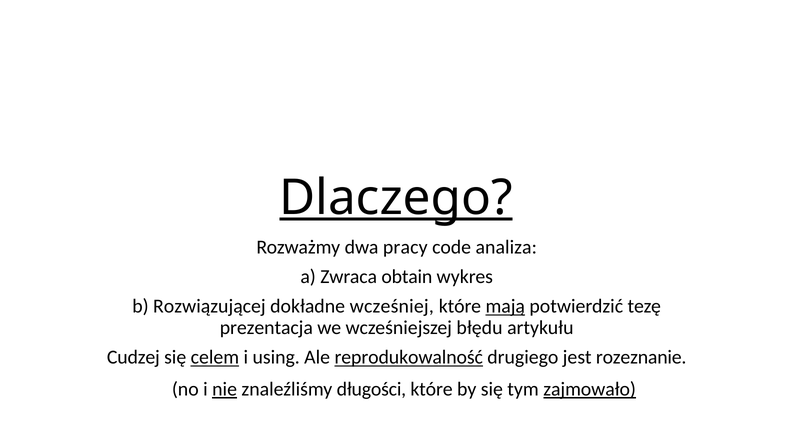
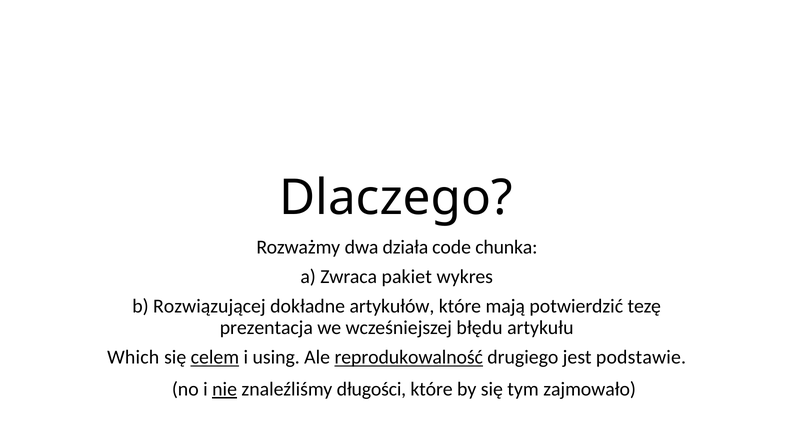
Dlaczego underline: present -> none (396, 198)
pracy: pracy -> działa (405, 248)
analiza: analiza -> chunka (506, 248)
obtain: obtain -> pakiet (407, 277)
wcześniej: wcześniej -> artykułów (392, 307)
mają underline: present -> none (505, 307)
Cudzej: Cudzej -> Which (133, 358)
rozeznanie: rozeznanie -> podstawie (641, 358)
zajmowało underline: present -> none (590, 390)
